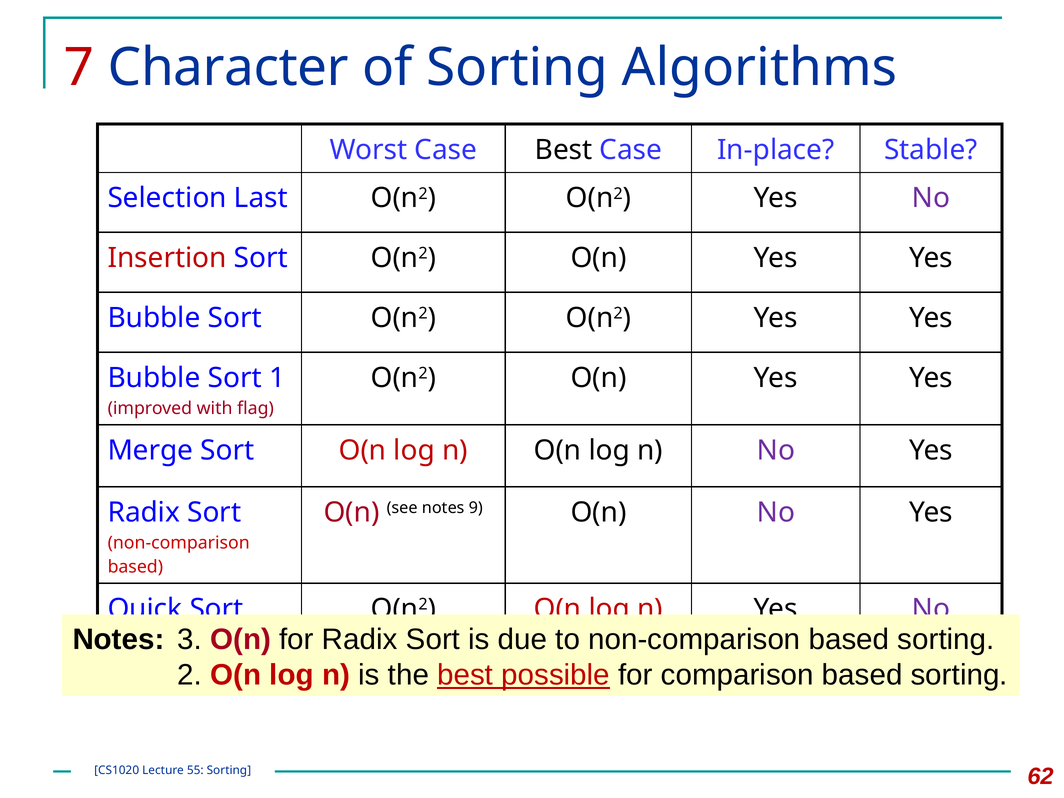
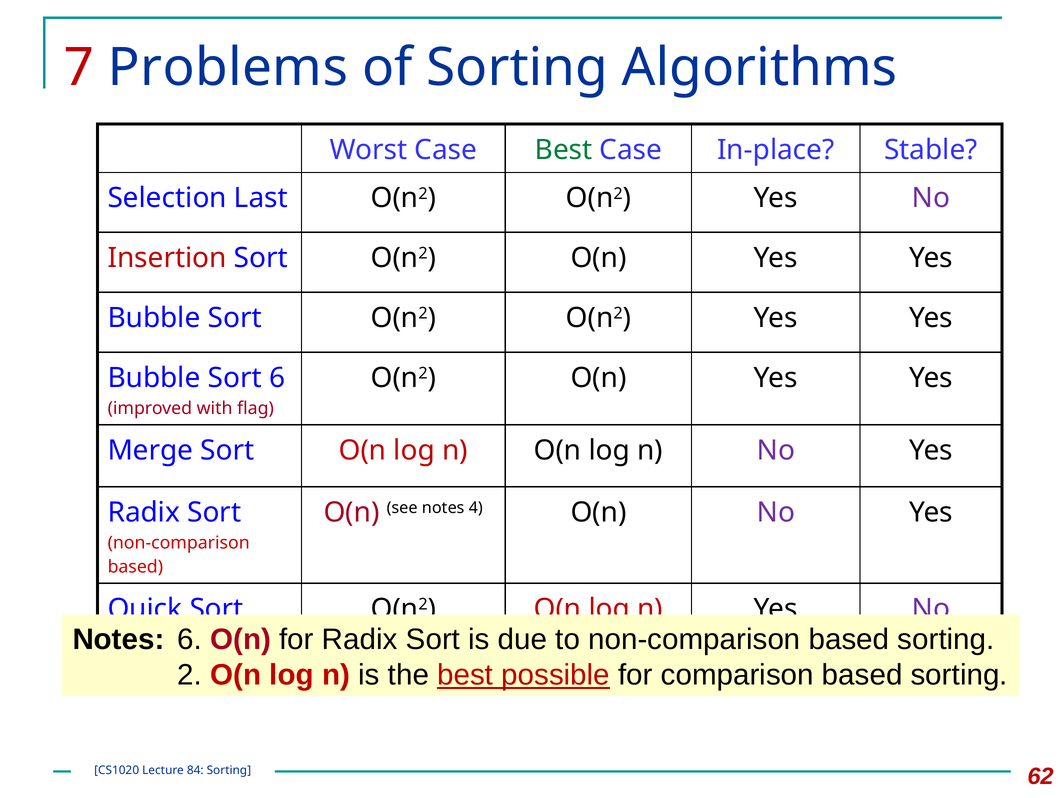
Character: Character -> Problems (228, 68)
Best colour: black -> green (564, 150)
Sort 1: 1 -> 6 (277, 378)
9: 9 -> 4 (476, 508)
Notes 3: 3 -> 6 (190, 639)
55: 55 -> 84 (195, 770)
